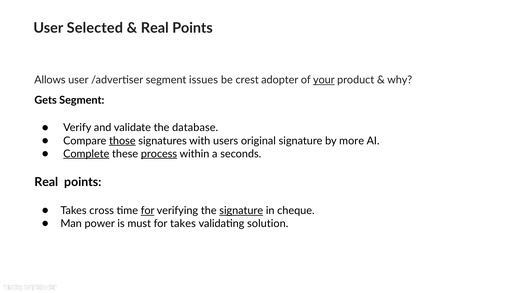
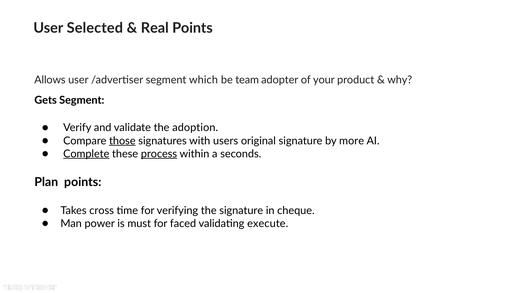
issues: issues -> which (203, 80)
crest: crest -> team (247, 80)
your underline: present -> none (324, 80)
database: database -> adoption (195, 128)
Real: Real -> Plan (46, 182)
for underline: present -> none (148, 211)
signature underline: present -> none (241, 211)
for takes: takes -> faced (183, 224)
solution: solution -> execute (268, 224)
